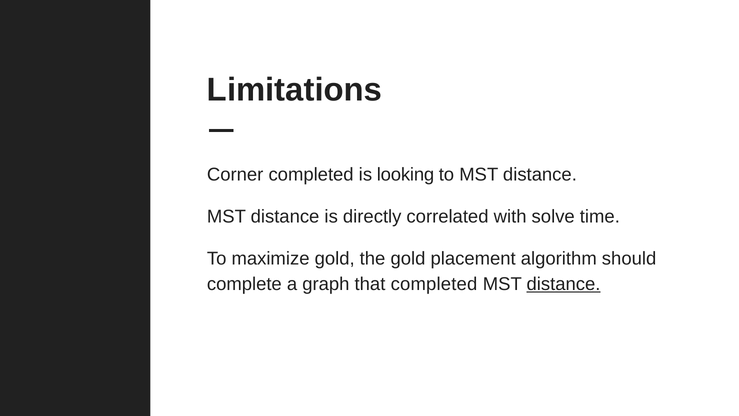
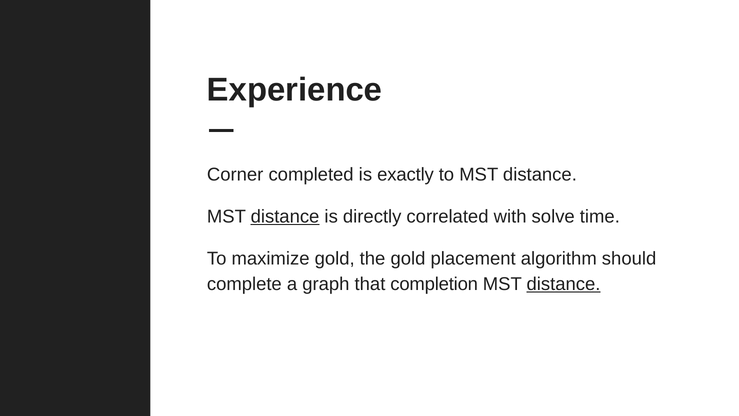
Limitations: Limitations -> Experience (295, 90)
looking: looking -> exactly (406, 175)
distance underline: none -> present (285, 216)
that completed: completed -> completion (434, 284)
